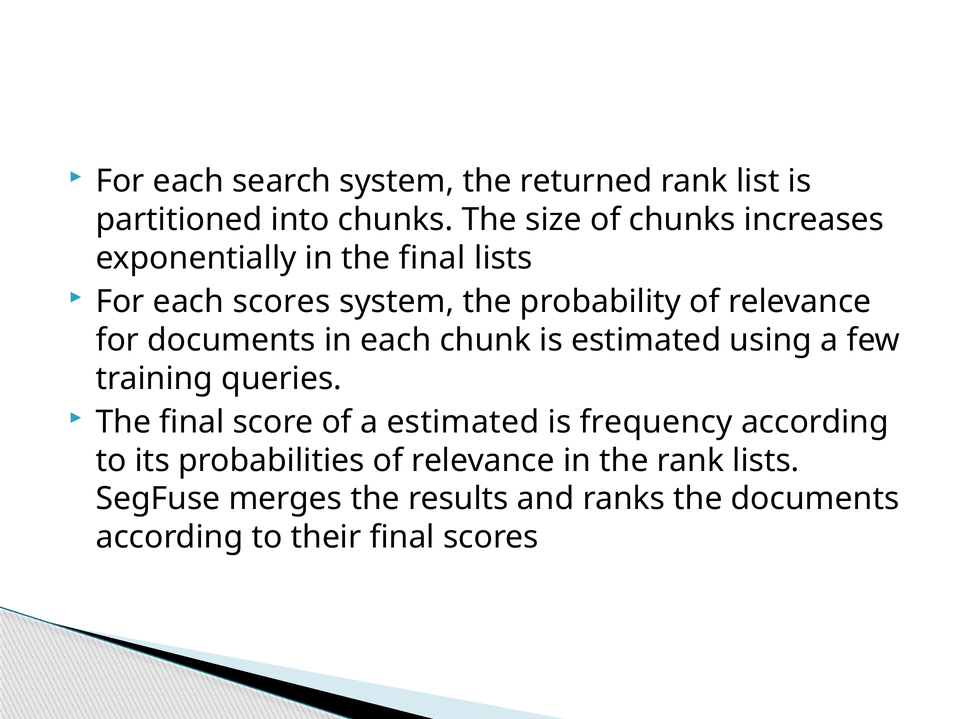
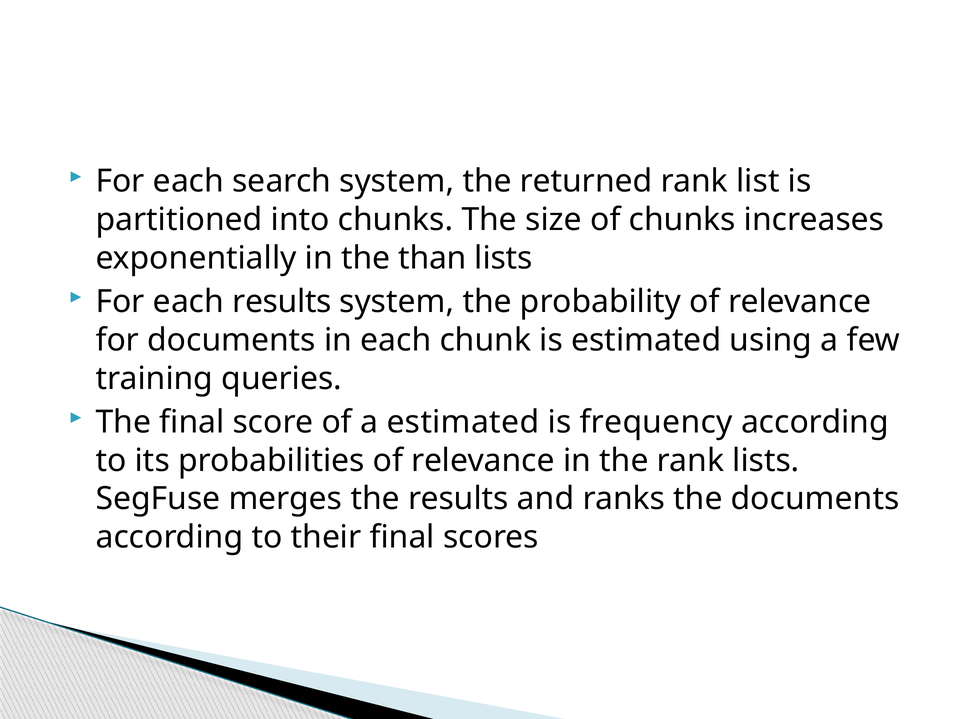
in the final: final -> than (432, 258)
each scores: scores -> results (282, 302)
